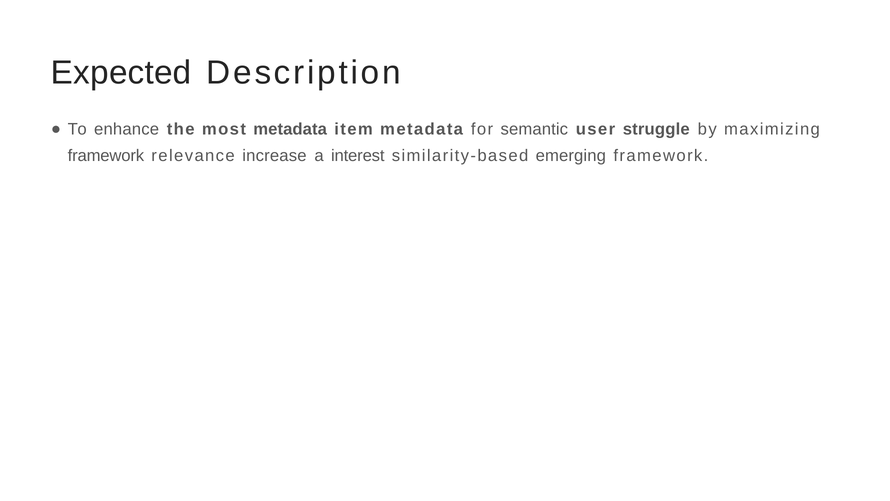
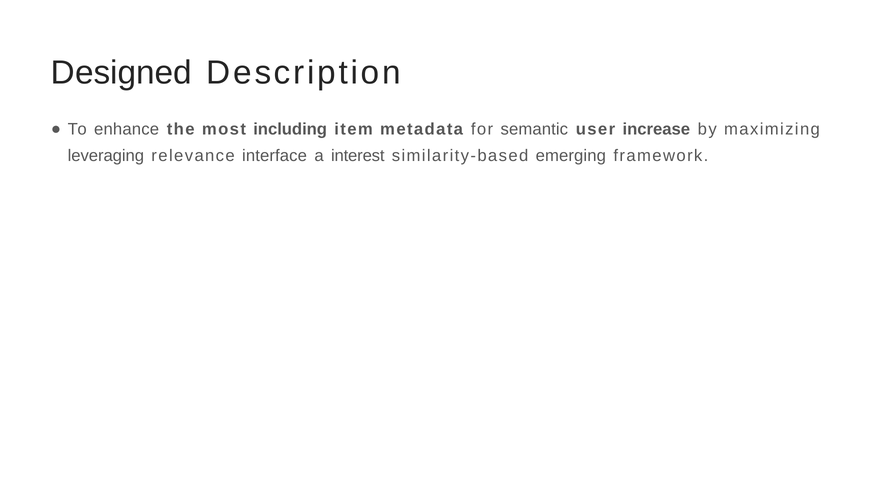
Expected: Expected -> Designed (121, 72)
most metadata: metadata -> including (290, 129)
struggle: struggle -> increase (656, 129)
framework: framework -> leveraging (106, 155)
increase: increase -> interface (274, 155)
